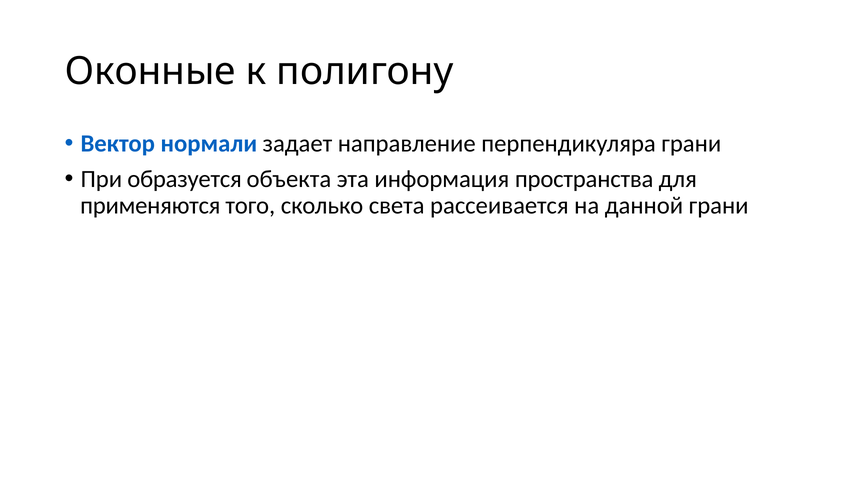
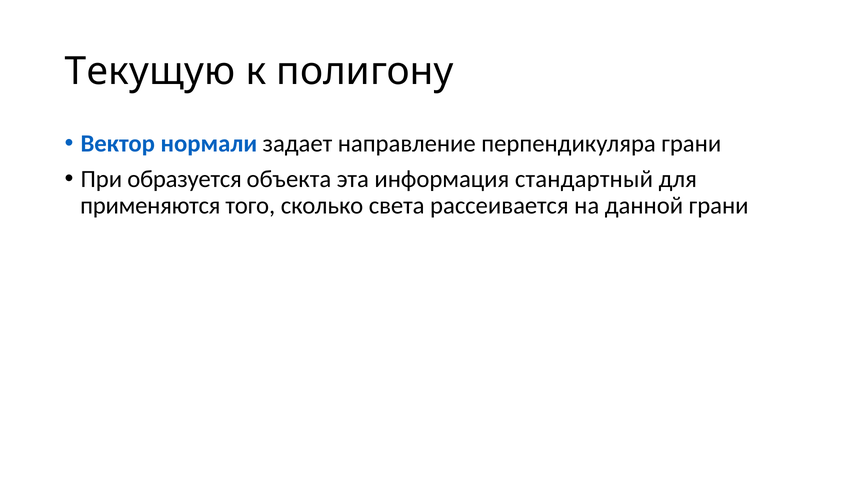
Оконные: Оконные -> Текущую (150, 71)
пространства: пространства -> стандартный (584, 179)
